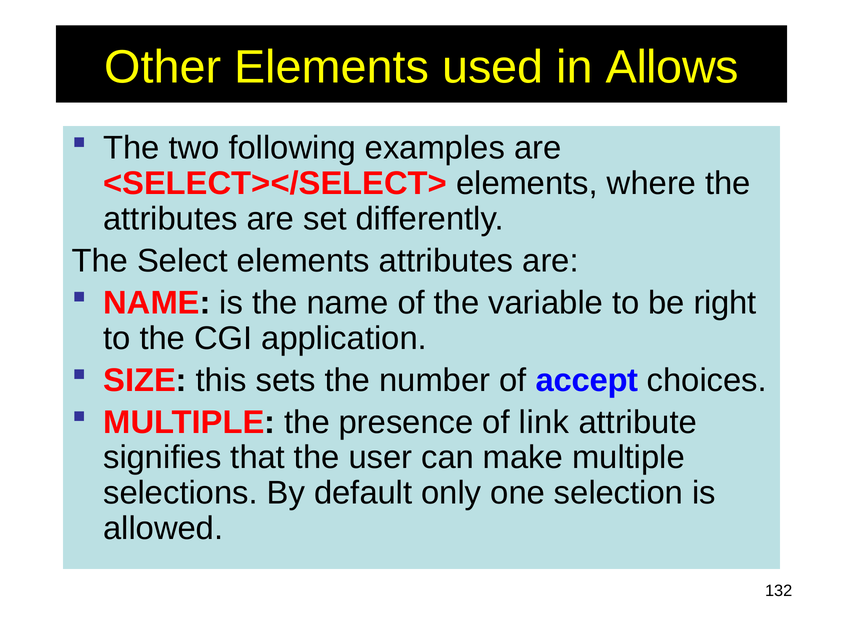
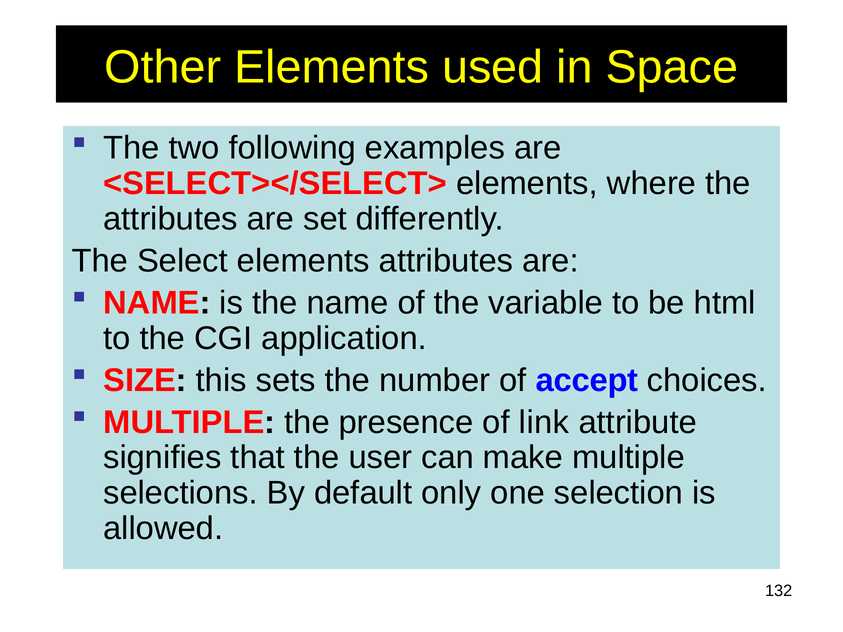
Allows: Allows -> Space (672, 67)
right: right -> html (725, 303)
